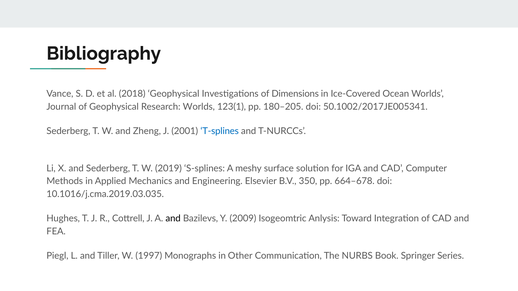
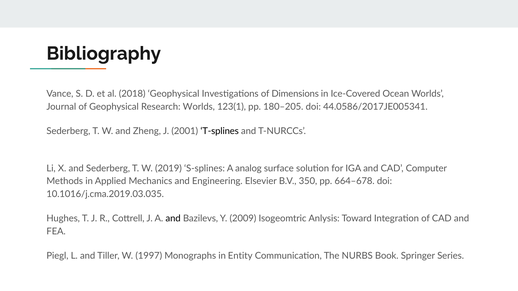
50.1002/2017JE005341: 50.1002/2017JE005341 -> 44.0586/2017JE005341 (375, 107)
T-splines colour: blue -> black (220, 131)
meshy: meshy -> analog (248, 169)
Other: Other -> Entity (240, 256)
